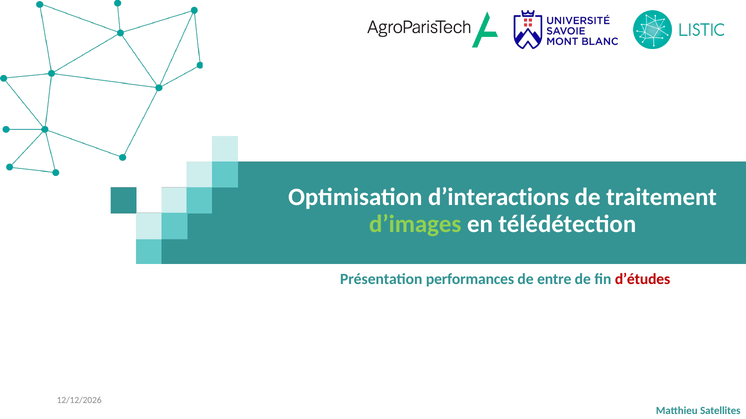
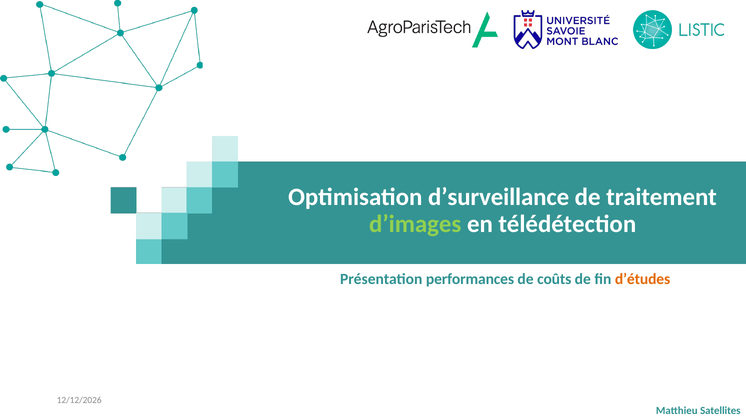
d’interactions: d’interactions -> d’surveillance (499, 197)
entre: entre -> coûts (554, 280)
d’études colour: red -> orange (643, 280)
